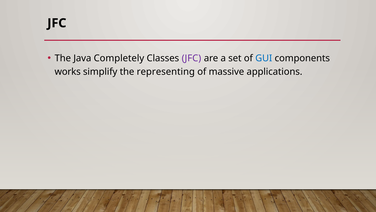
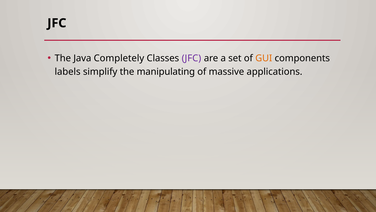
GUI colour: blue -> orange (264, 58)
works: works -> labels (68, 72)
representing: representing -> manipulating (166, 72)
